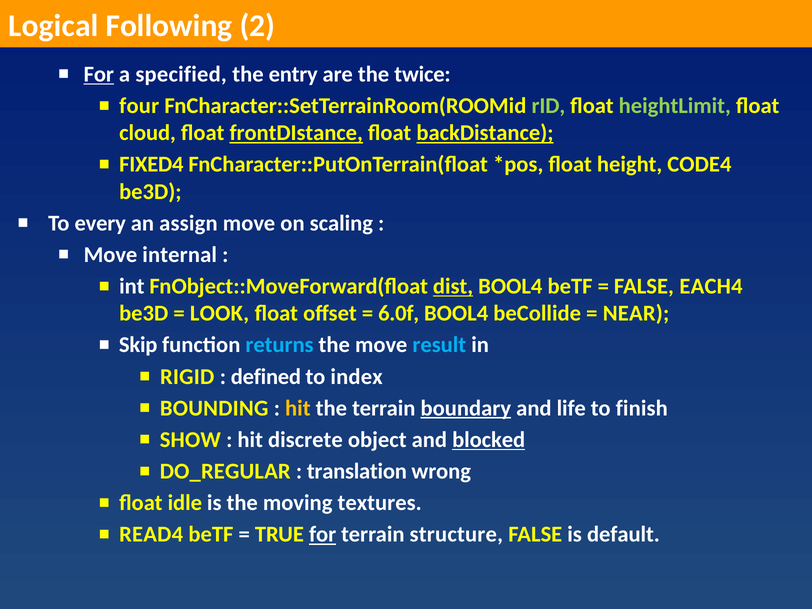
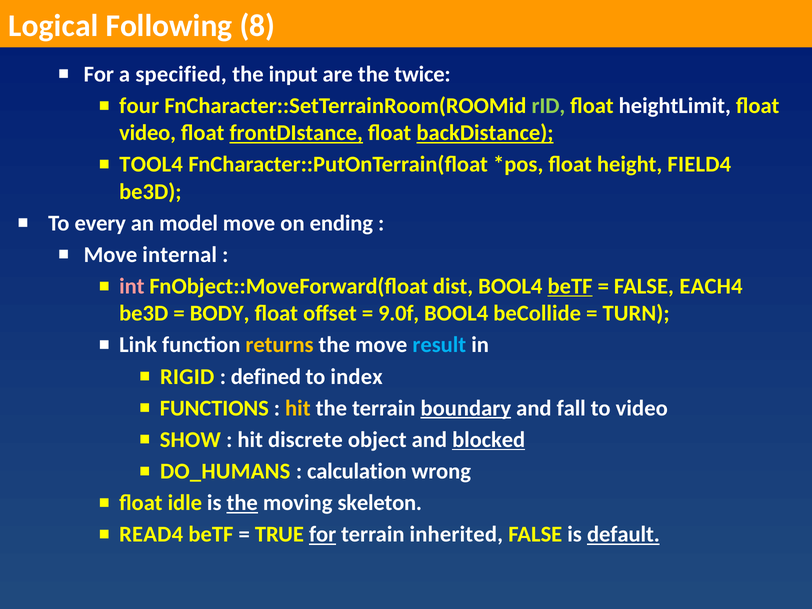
2: 2 -> 8 (257, 26)
For underline: present -> none (99, 74)
entry: entry -> input (293, 74)
heightLimit colour: light green -> white (675, 106)
cloud: cloud -> video (148, 133)
FIXED4: FIXED4 -> TOOL4 (151, 165)
CODE4: CODE4 -> FIELD4 (699, 165)
assign: assign -> model (189, 223)
scaling: scaling -> ending (341, 223)
int colour: white -> pink (132, 286)
dist underline: present -> none (453, 286)
beTF underline: none -> present (570, 286)
LOOK: LOOK -> BODY (220, 313)
6.0f: 6.0f -> 9.0f (399, 313)
NEAR: NEAR -> TURN (636, 313)
Skip: Skip -> Link (138, 345)
returns colour: light blue -> yellow (279, 345)
BOUNDING: BOUNDING -> FUNCTIONS (214, 408)
life: life -> fall (571, 408)
to finish: finish -> video (642, 408)
DO_REGULAR: DO_REGULAR -> DO_HUMANS (225, 471)
translation: translation -> calculation (357, 471)
the underline: none -> present (242, 503)
textures: textures -> skeleton (380, 503)
structure: structure -> inherited (456, 535)
default underline: none -> present (623, 535)
